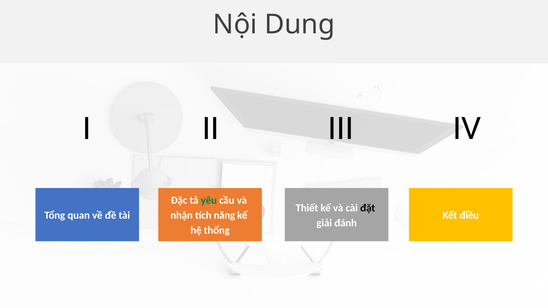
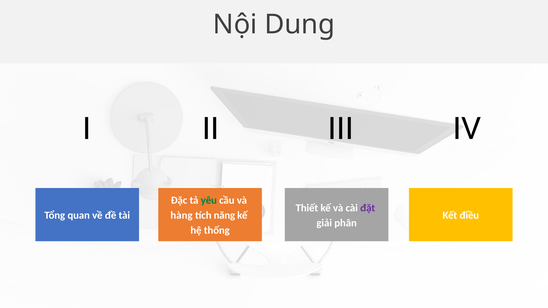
đặt colour: black -> purple (368, 208)
nhận: nhận -> hàng (182, 216)
đánh: đánh -> phân (346, 223)
